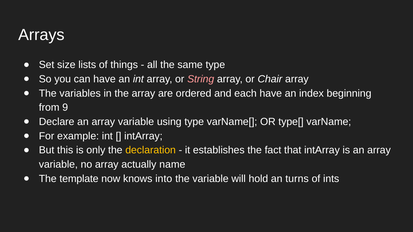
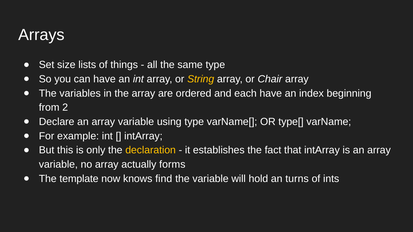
String colour: pink -> yellow (201, 79)
9: 9 -> 2 (65, 108)
name: name -> forms (172, 165)
into: into -> find (164, 179)
